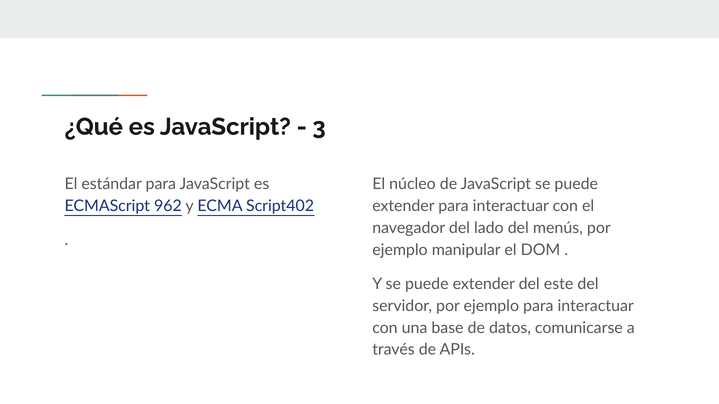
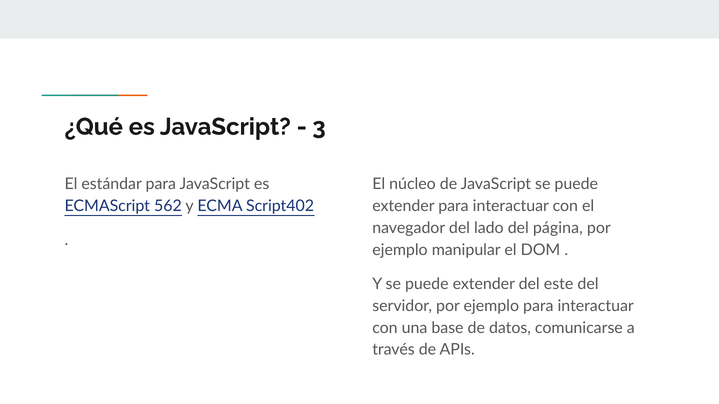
962: 962 -> 562 (168, 206)
menús: menús -> página (558, 228)
